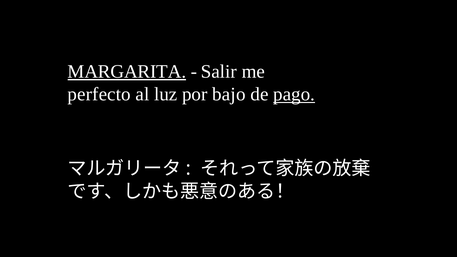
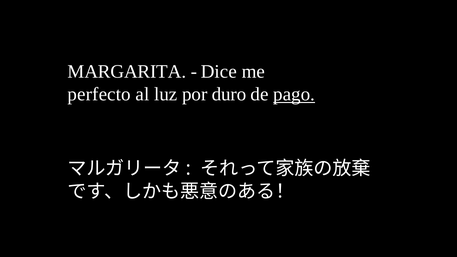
MARGARITA underline: present -> none (127, 72)
Salir: Salir -> Dice (219, 72)
bajo: bajo -> duro (229, 94)
